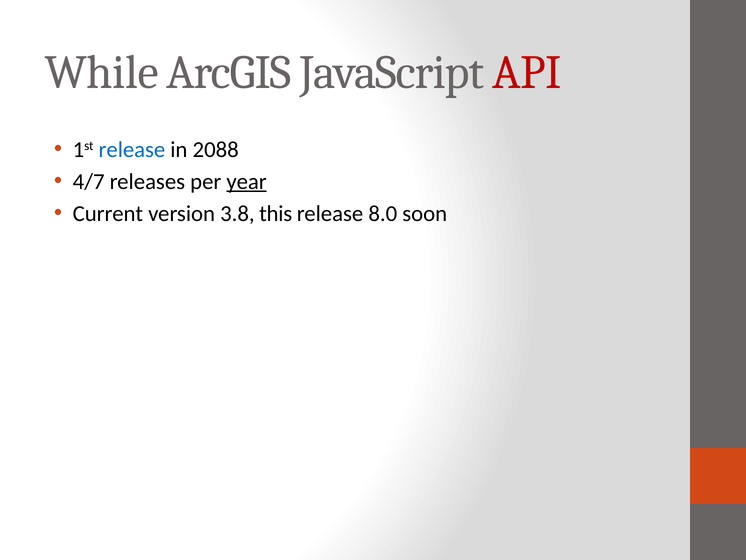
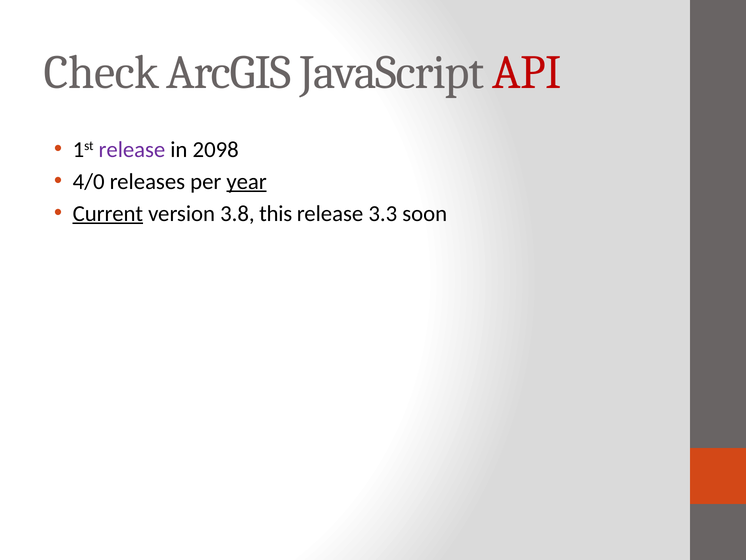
While: While -> Check (102, 72)
release colour: blue -> purple (132, 150)
2088: 2088 -> 2098 (216, 150)
4/7: 4/7 -> 4/0 (89, 181)
Current underline: none -> present (108, 213)
8.0: 8.0 -> 3.3 (383, 213)
